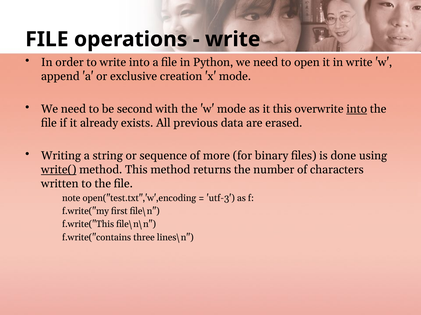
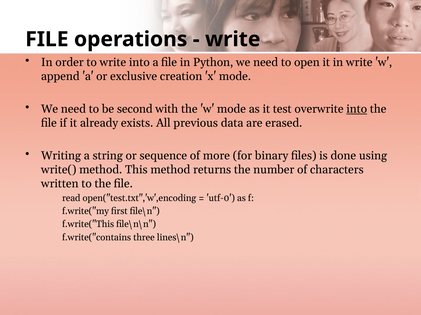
it this: this -> test (282, 109)
write( underline: present -> none (59, 170)
note: note -> read (71, 199)
utf-3: utf-3 -> utf-0 (221, 199)
